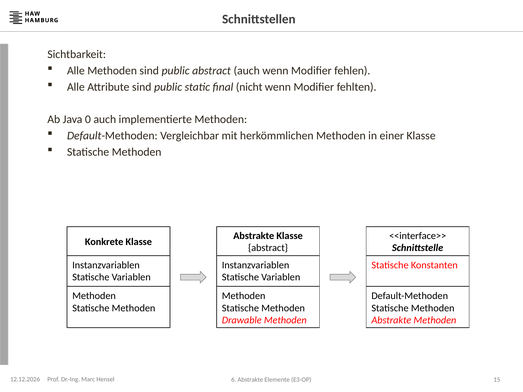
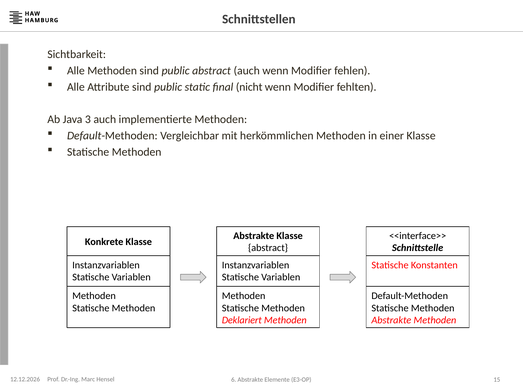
0: 0 -> 3 (88, 120)
Drawable: Drawable -> Deklariert (242, 320)
